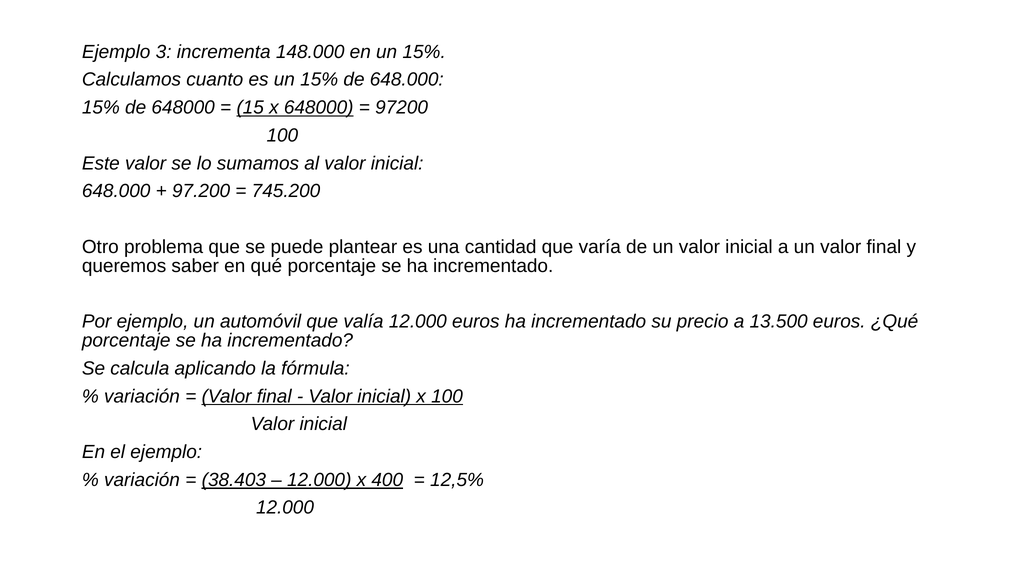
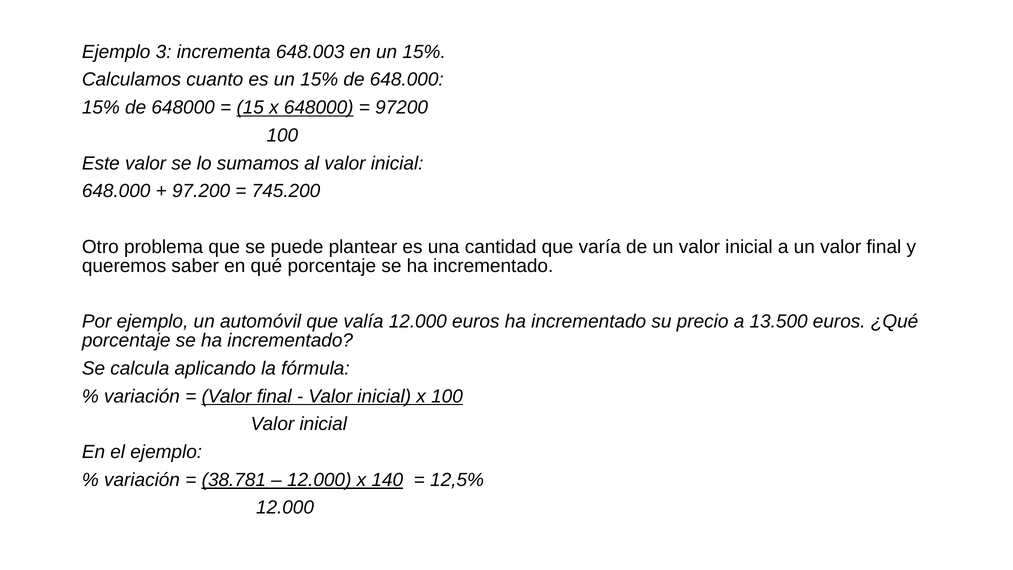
148.000: 148.000 -> 648.003 (310, 52)
38.403: 38.403 -> 38.781 (234, 480)
400: 400 -> 140 (387, 480)
